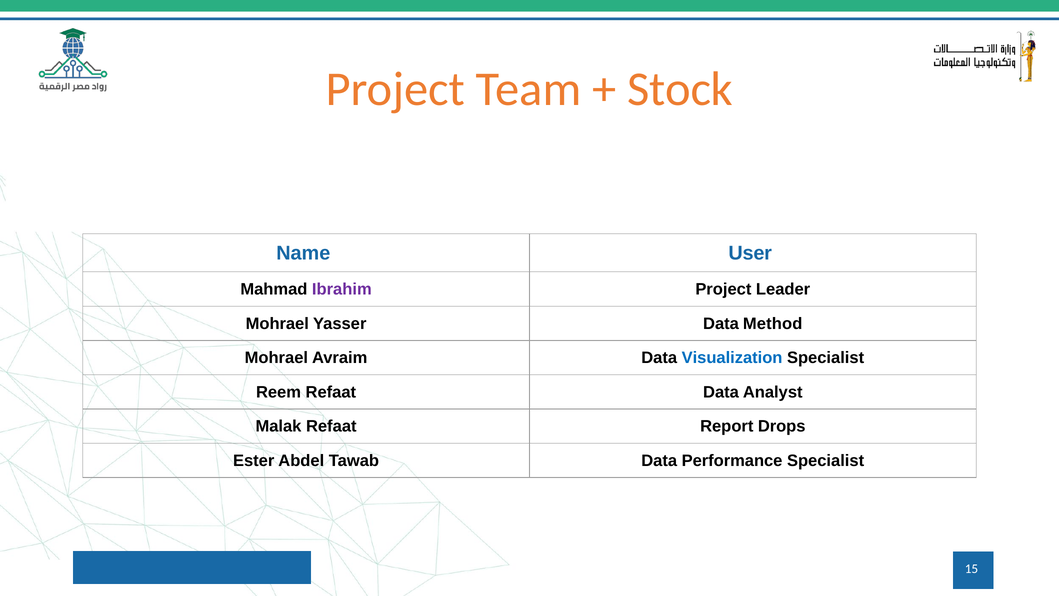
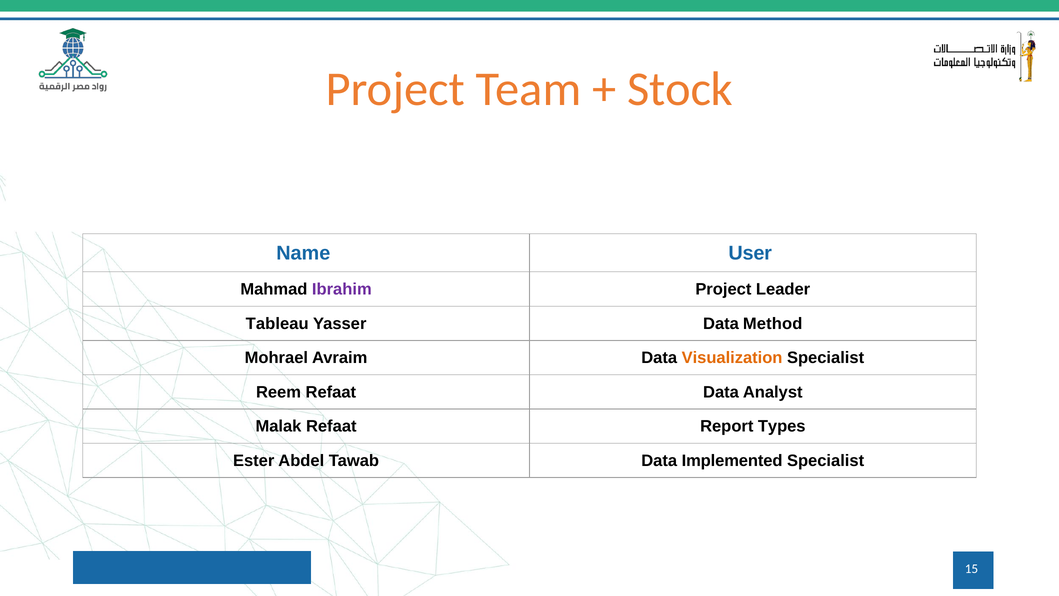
Mohrael: Mohrael -> Tableau (277, 323)
Visualization colour: blue -> orange (732, 358)
Drops: Drops -> Types (782, 426)
Performance: Performance -> Implemented (732, 460)
